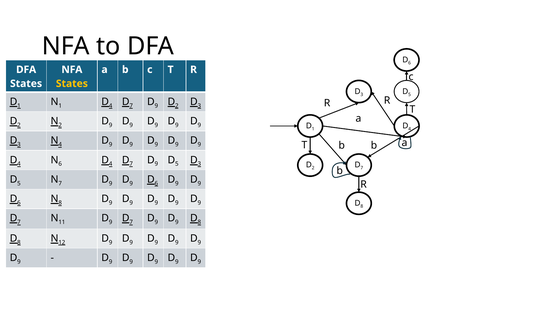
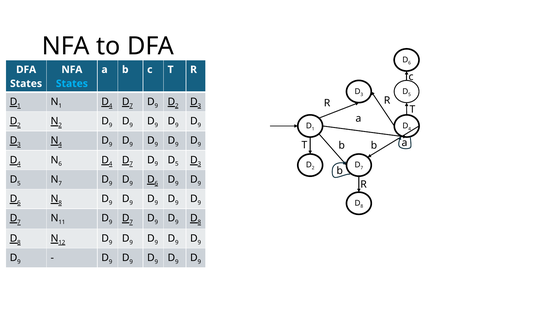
States colour: yellow -> light blue (72, 84)
